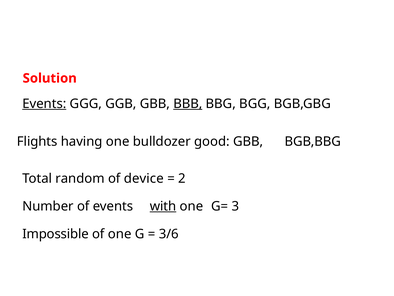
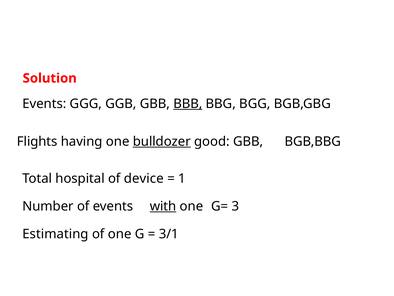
Events underline: present -> none (44, 104)
bulldozer underline: none -> present (162, 141)
random: random -> hospital (80, 178)
2: 2 -> 1 (182, 178)
Impossible: Impossible -> Estimating (55, 234)
3/6: 3/6 -> 3/1 (169, 234)
